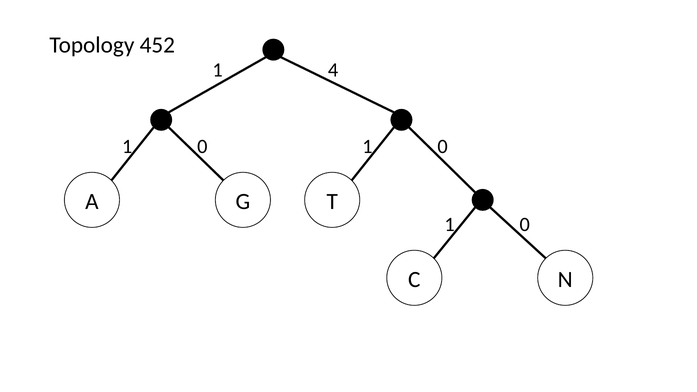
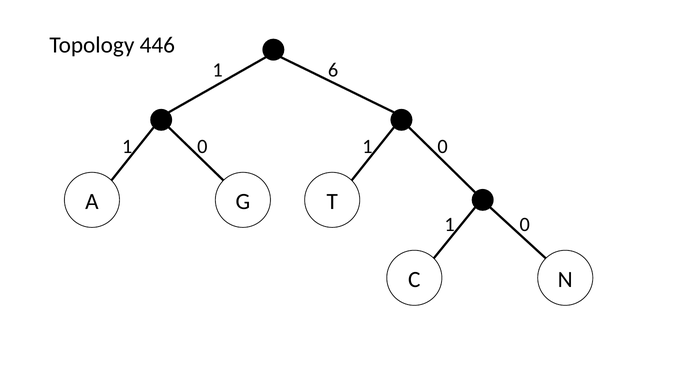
452: 452 -> 446 (157, 45)
4: 4 -> 6 (333, 70)
